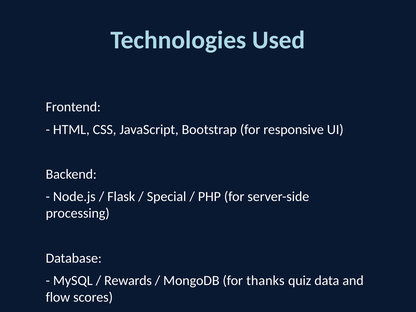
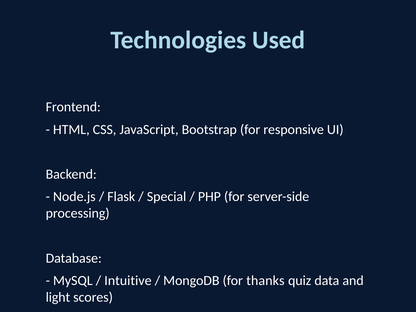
Rewards: Rewards -> Intuitive (128, 281)
flow: flow -> light (58, 297)
